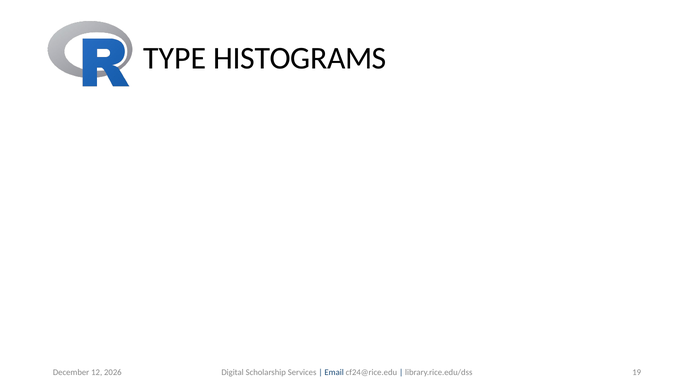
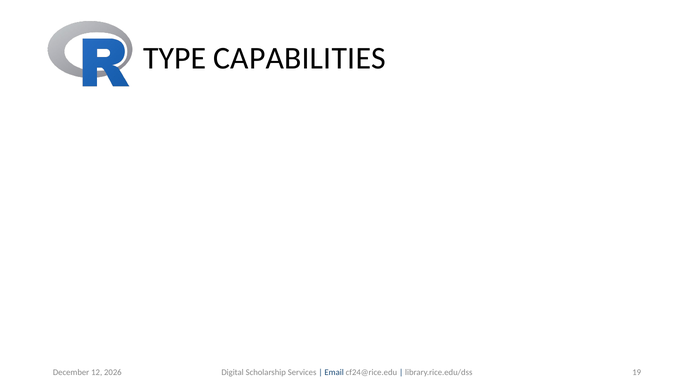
HISTOGRAMS: HISTOGRAMS -> CAPABILITIES (300, 58)
